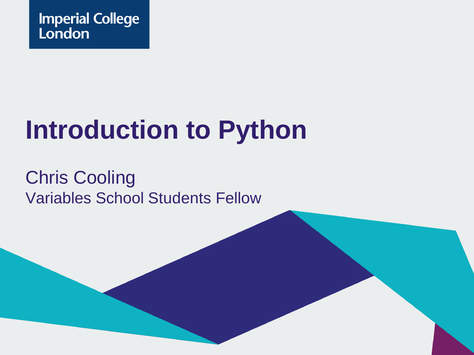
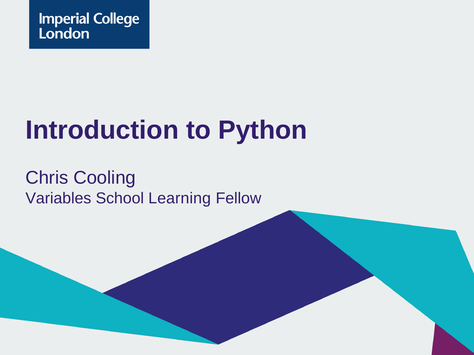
Students: Students -> Learning (180, 199)
